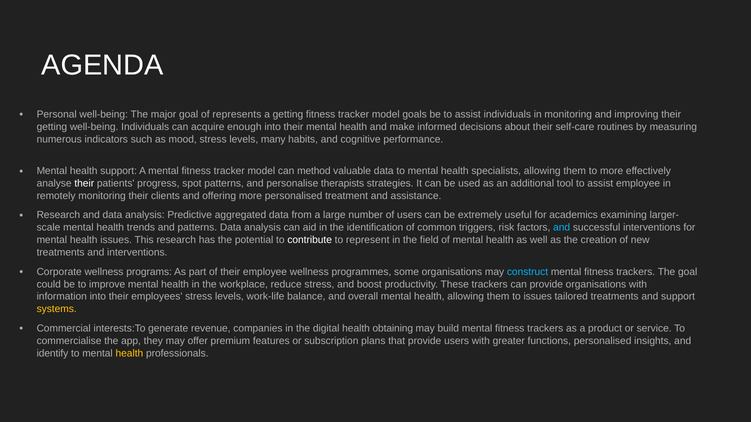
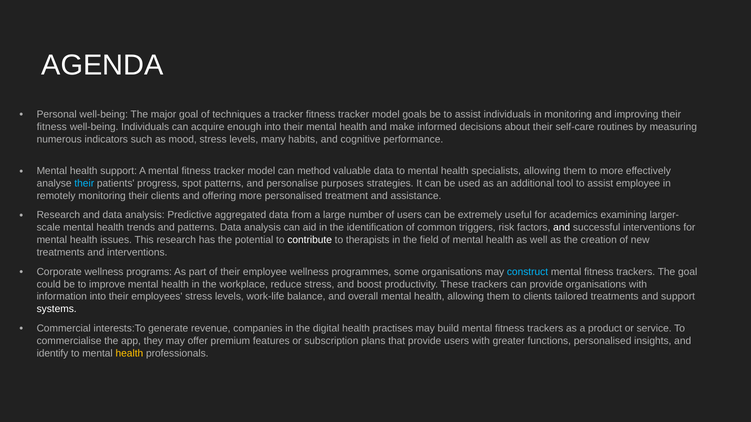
represents: represents -> techniques (237, 114)
a getting: getting -> tracker (288, 114)
getting: getting -> fitness (52, 127)
their colour: white -> light blue (84, 184)
therapists: therapists -> purposes (342, 184)
and colour: light blue -> white (562, 228)
represent: represent -> therapists (368, 240)
to issues: issues -> clients (538, 297)
systems colour: yellow -> white (57, 309)
obtaining: obtaining -> practises (393, 329)
